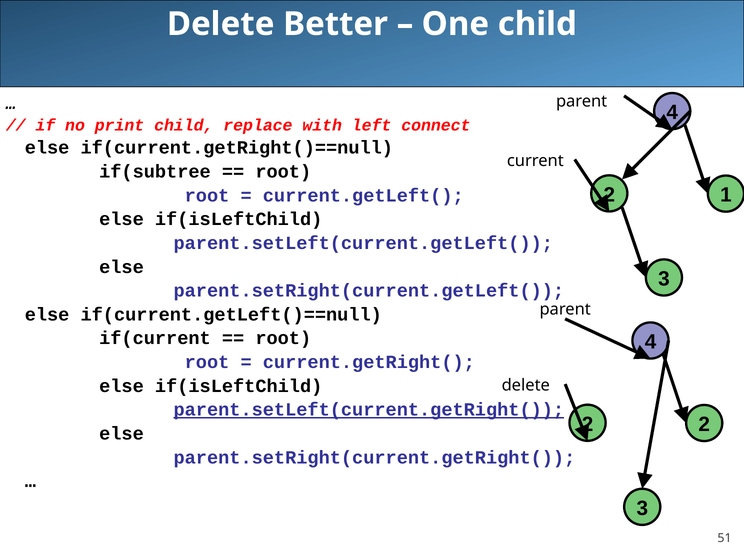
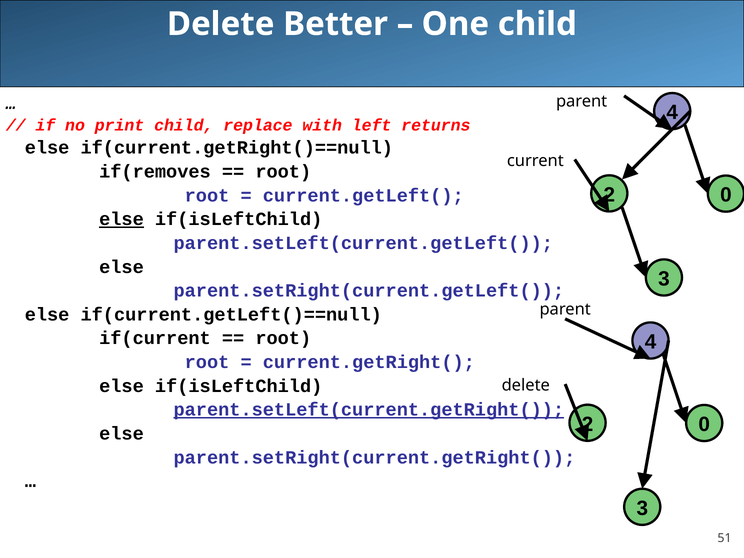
connect: connect -> returns (436, 125)
if(subtree: if(subtree -> if(removes (155, 172)
1: 1 -> 0 (726, 195)
else underline: none -> present (121, 219)
2: 2 -> 0 (704, 424)
